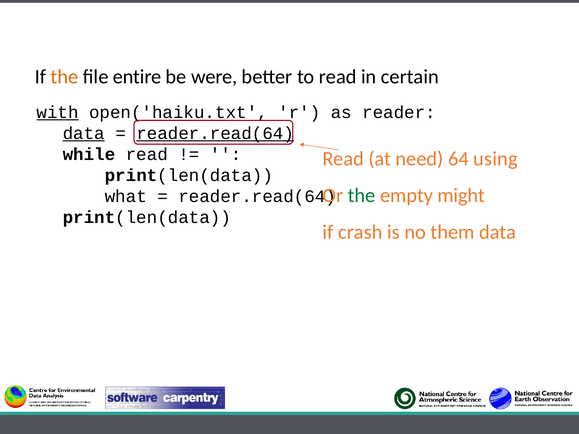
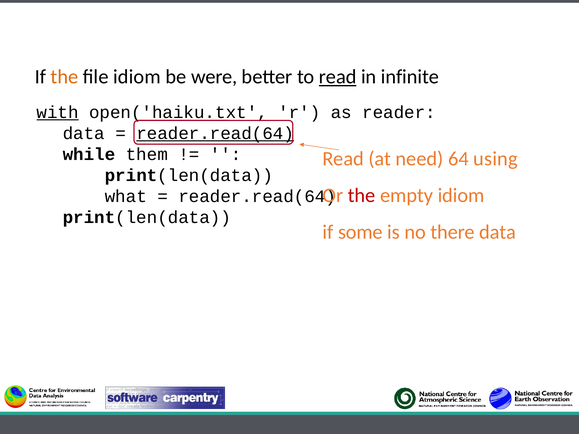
file entire: entire -> idiom (137, 77)
read underline: none -> present (338, 77)
certain: certain -> infinite (410, 77)
data underline: present -> none (84, 133)
while read: read -> them (147, 154)
the colour: green -> red (362, 196)
empty might: might -> idiom (461, 196)
crash: crash -> some (360, 232)
them: them -> there (453, 232)
